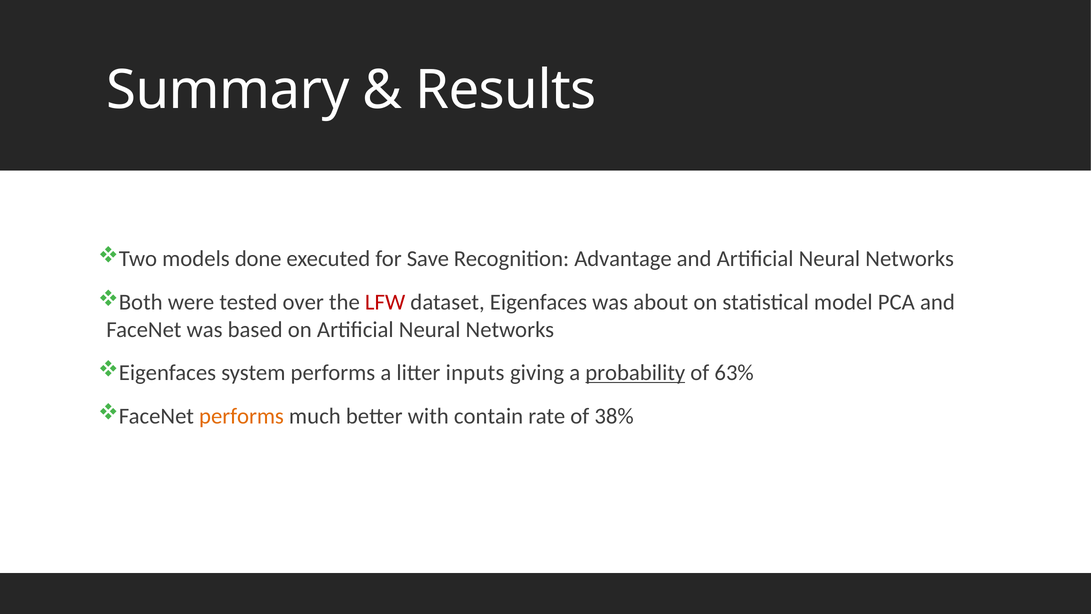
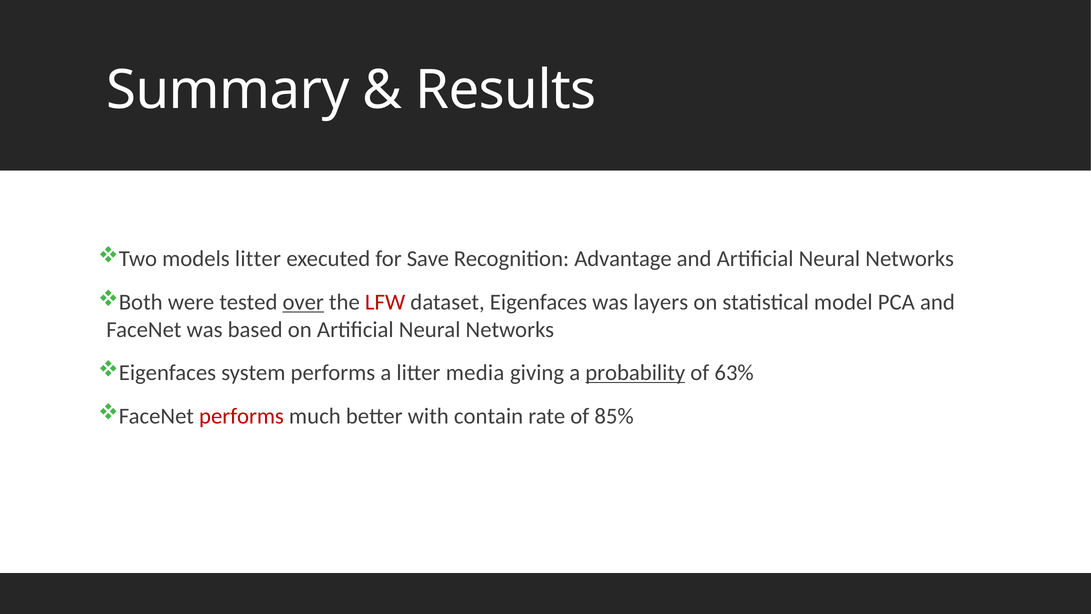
models done: done -> litter (258, 259)
over underline: none -> present (303, 302)
about: about -> layers (661, 302)
inputs: inputs -> media (475, 373)
performs colour: orange -> red (242, 416)
38%: 38% -> 85% (614, 416)
